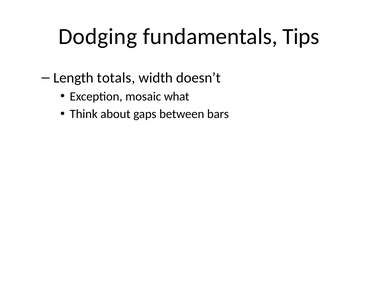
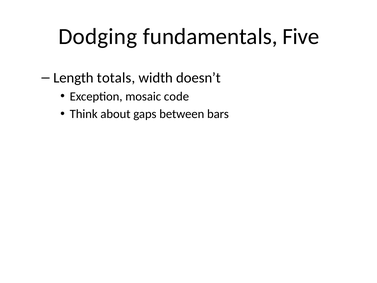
Tips: Tips -> Five (301, 36)
what: what -> code (176, 96)
